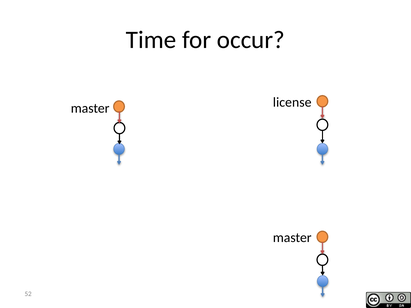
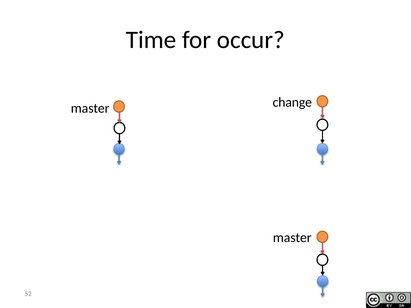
license: license -> change (292, 102)
